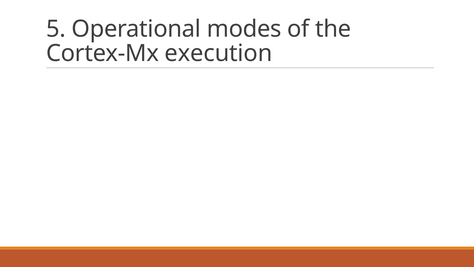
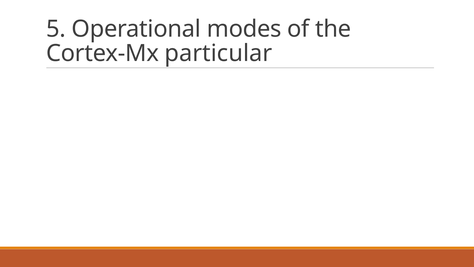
execution: execution -> particular (218, 53)
